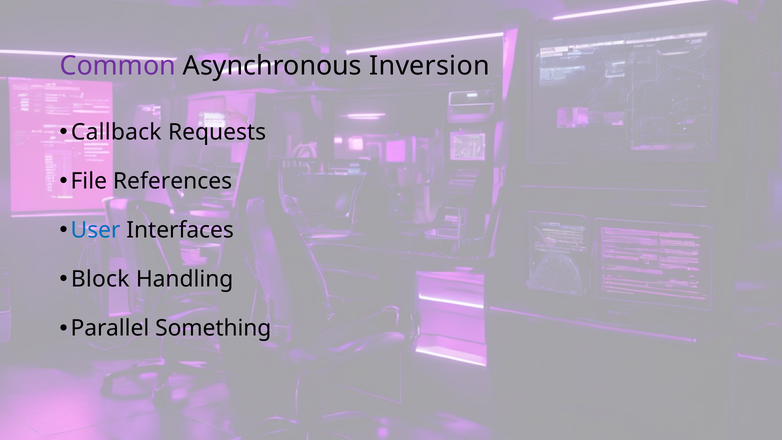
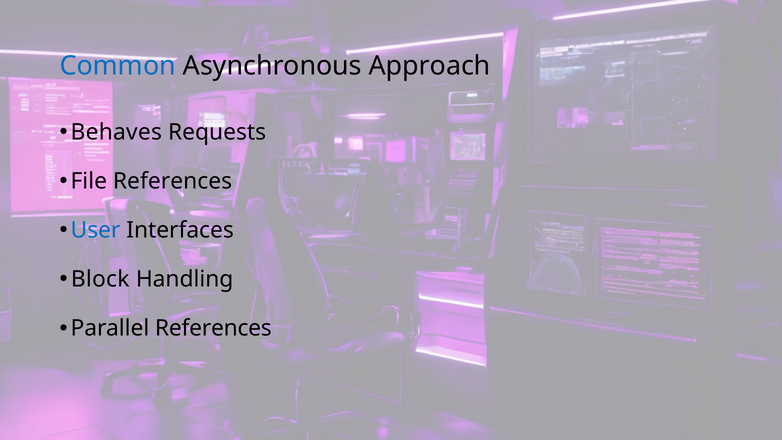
Common colour: purple -> blue (118, 66)
Inversion: Inversion -> Approach (430, 66)
Callback: Callback -> Behaves (116, 132)
Parallel Something: Something -> References (213, 328)
